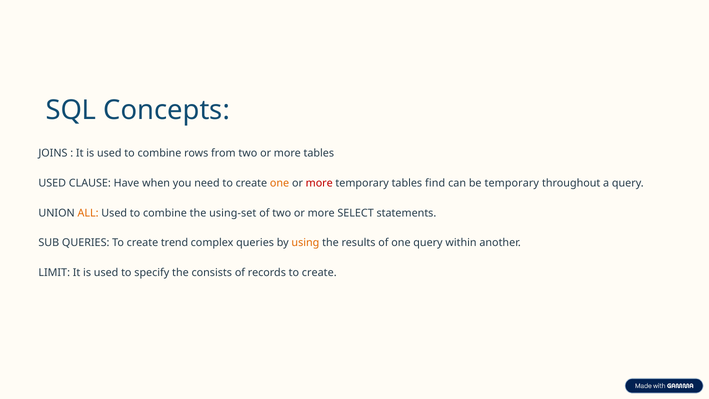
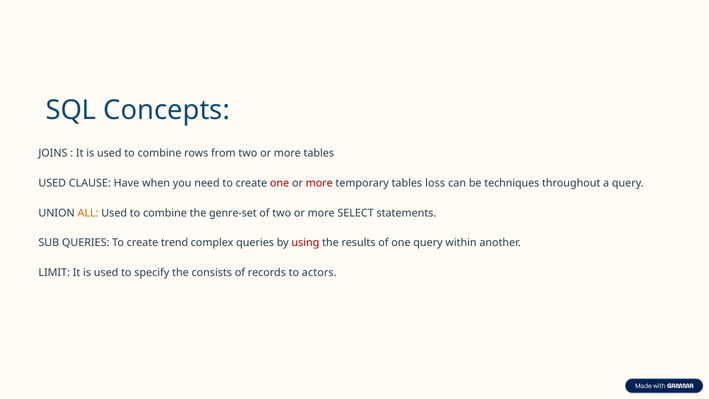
one colour: orange -> red (280, 183)
find: find -> loss (435, 183)
be temporary: temporary -> techniques (512, 183)
using-set: using-set -> genre-set (233, 213)
using colour: orange -> red (305, 243)
records to create: create -> actors (319, 273)
